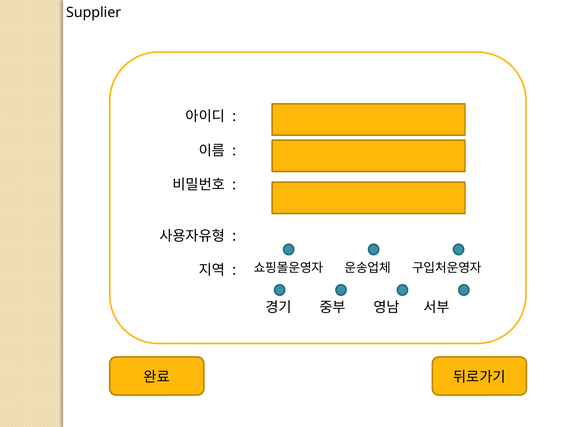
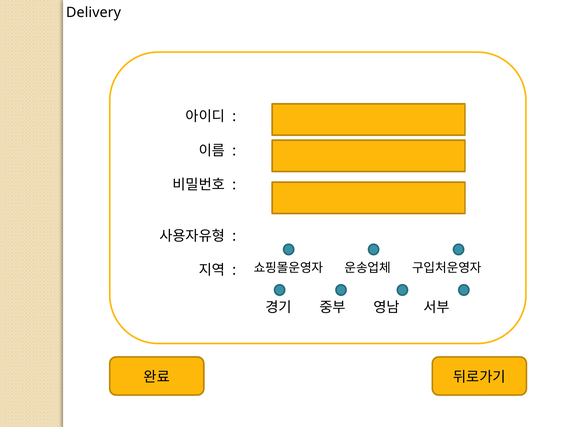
Supplier: Supplier -> Delivery (94, 12)
